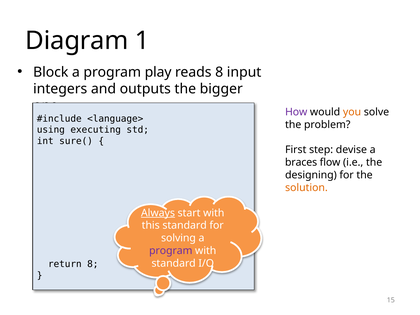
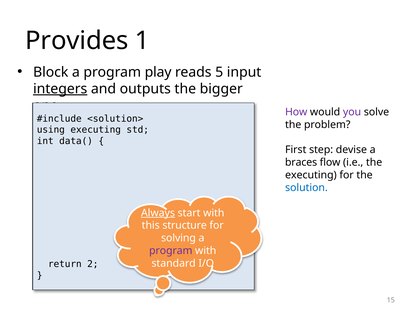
Diagram: Diagram -> Provides (77, 41)
reads 8: 8 -> 5 (219, 72)
integers underline: none -> present (60, 89)
you colour: orange -> purple (352, 112)
<language>: <language> -> <solution> (115, 119)
sure(: sure( -> data( (76, 141)
designing: designing -> executing (311, 175)
solution colour: orange -> blue (306, 188)
this standard: standard -> structure (185, 226)
return 8: 8 -> 2 (93, 264)
